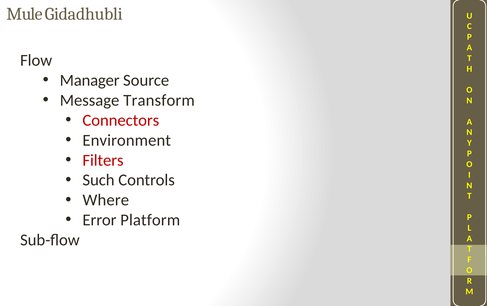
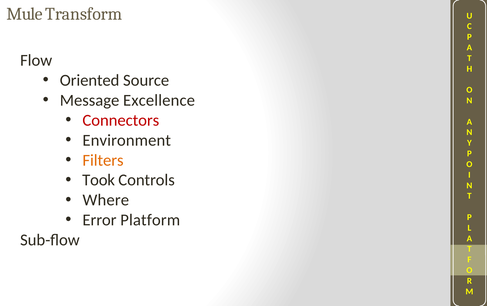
Gidadhubli: Gidadhubli -> Transform (84, 14)
Manager: Manager -> Oriented (90, 80)
Transform: Transform -> Excellence (159, 100)
Filters colour: red -> orange (103, 160)
Such: Such -> Took (99, 180)
